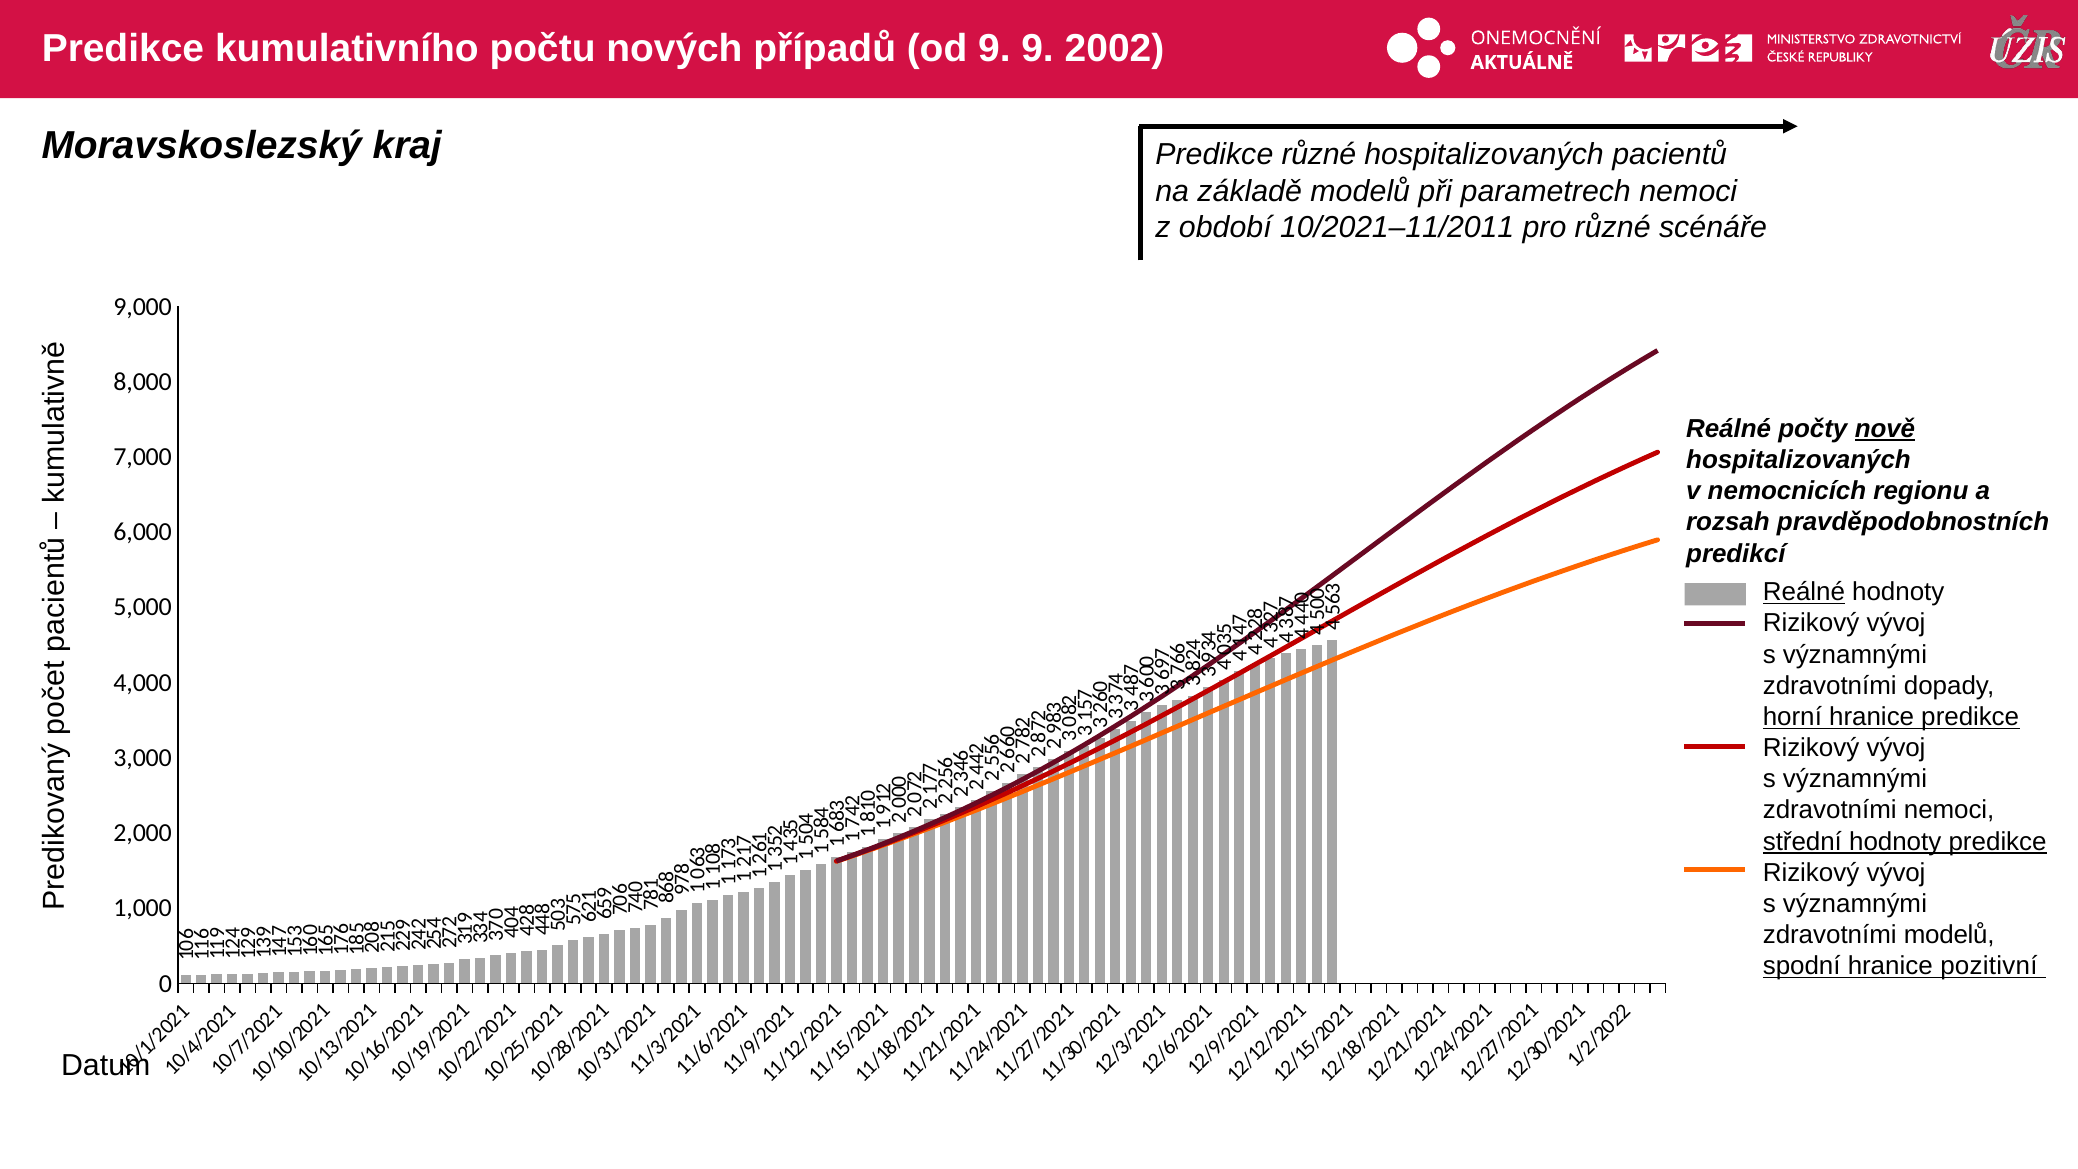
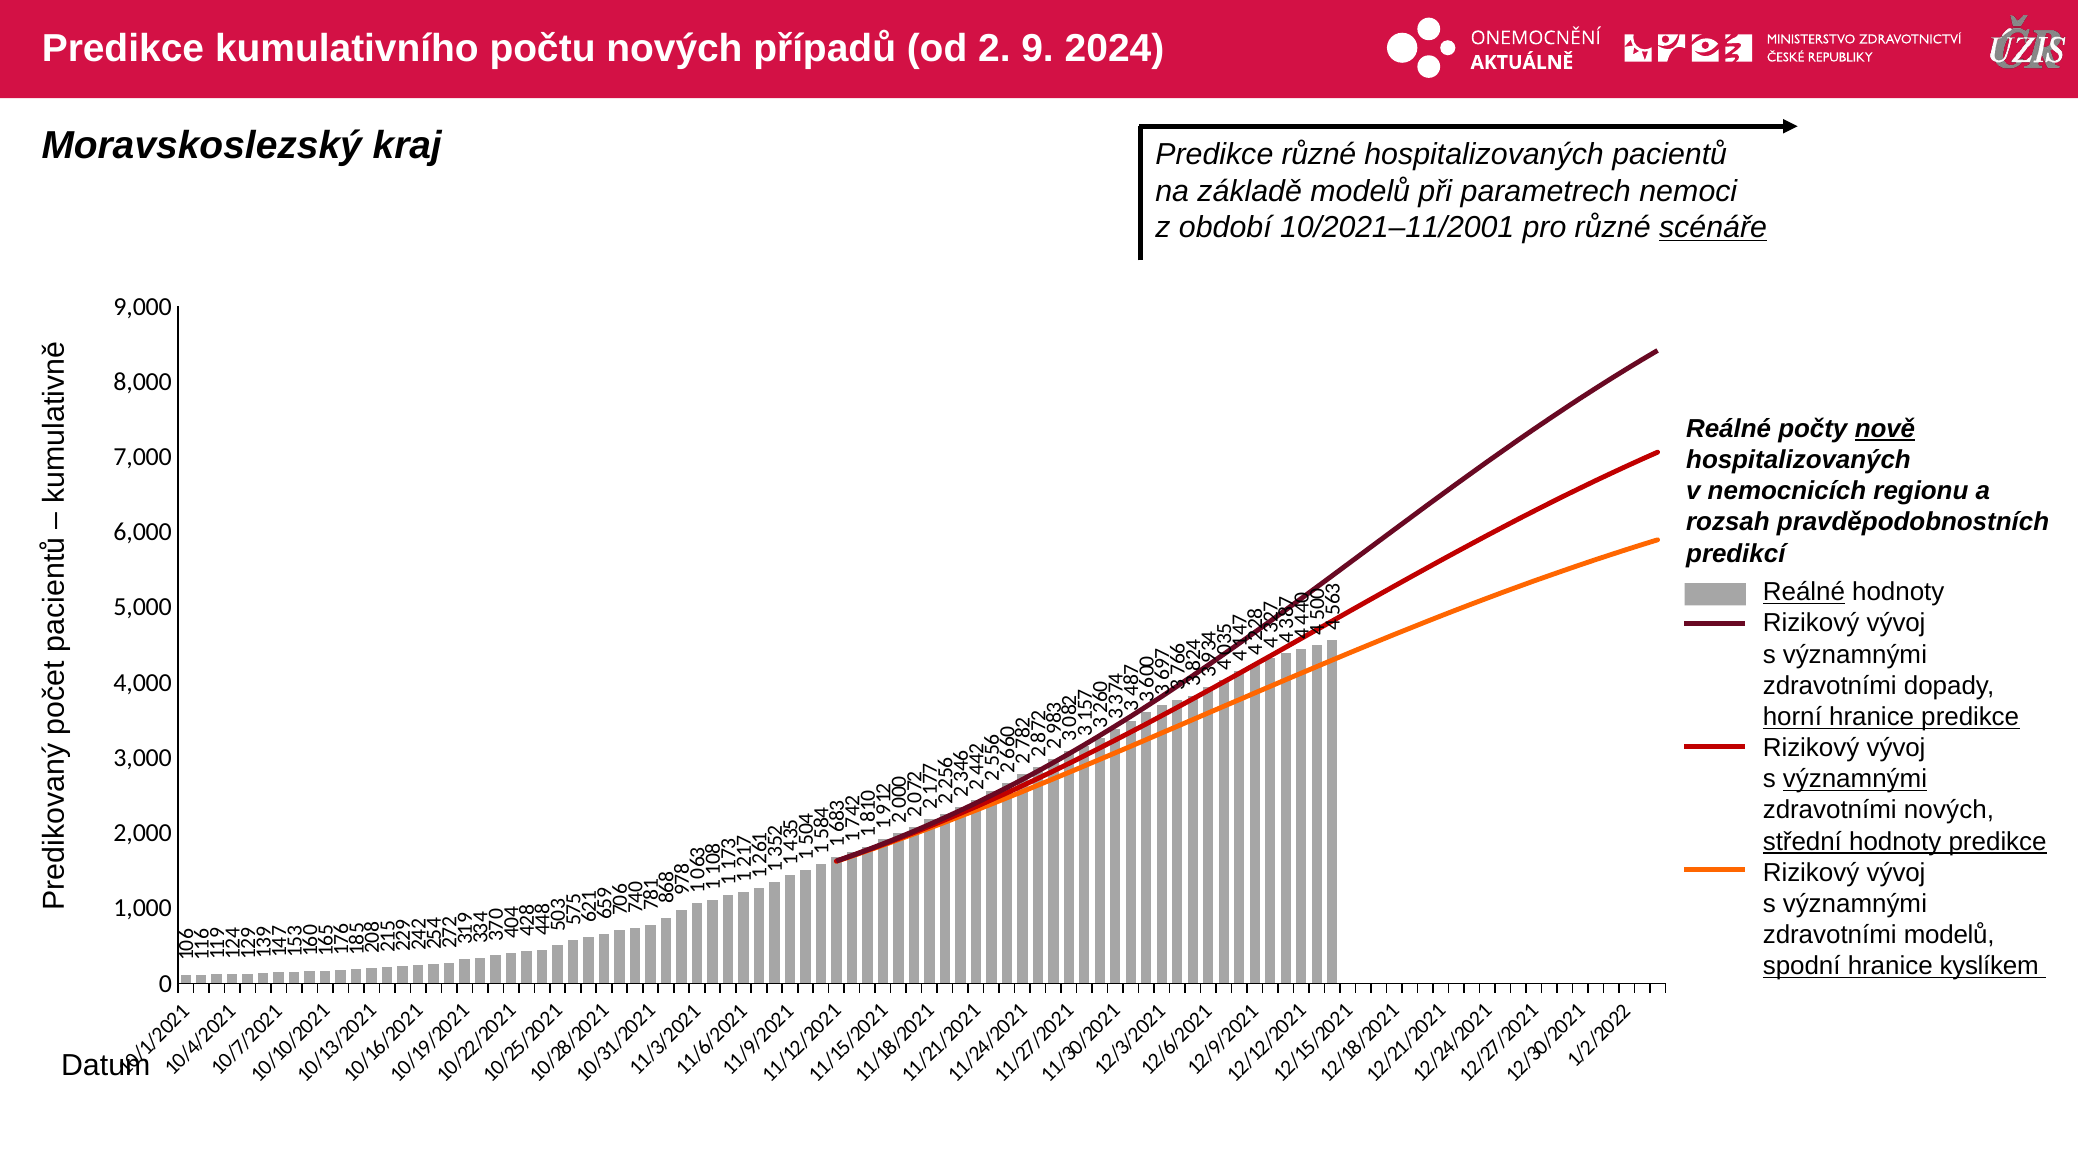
od 9: 9 -> 2 (994, 49)
2002: 2002 -> 2024 (1115, 49)
10/2021–11/2011: 10/2021–11/2011 -> 10/2021–11/2001 (1397, 227)
scénáře underline: none -> present (1713, 227)
významnými underline: none -> present (1855, 779)
zdravotními nemoci: nemoci -> nových (1949, 810)
pozitivní: pozitivní -> kyslíkem (1989, 966)
